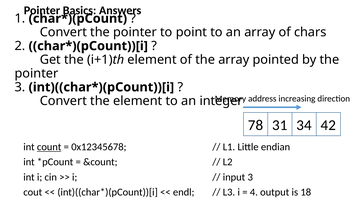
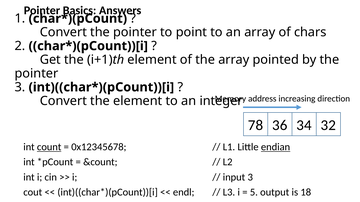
31: 31 -> 36 (280, 125)
42: 42 -> 32 (328, 125)
endian underline: none -> present (276, 147)
4: 4 -> 5 (254, 193)
